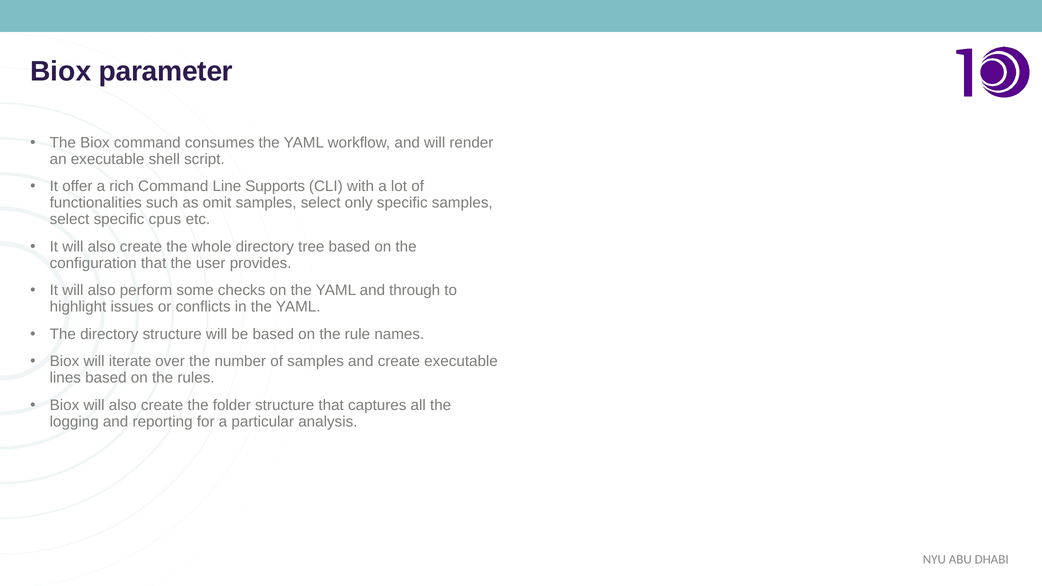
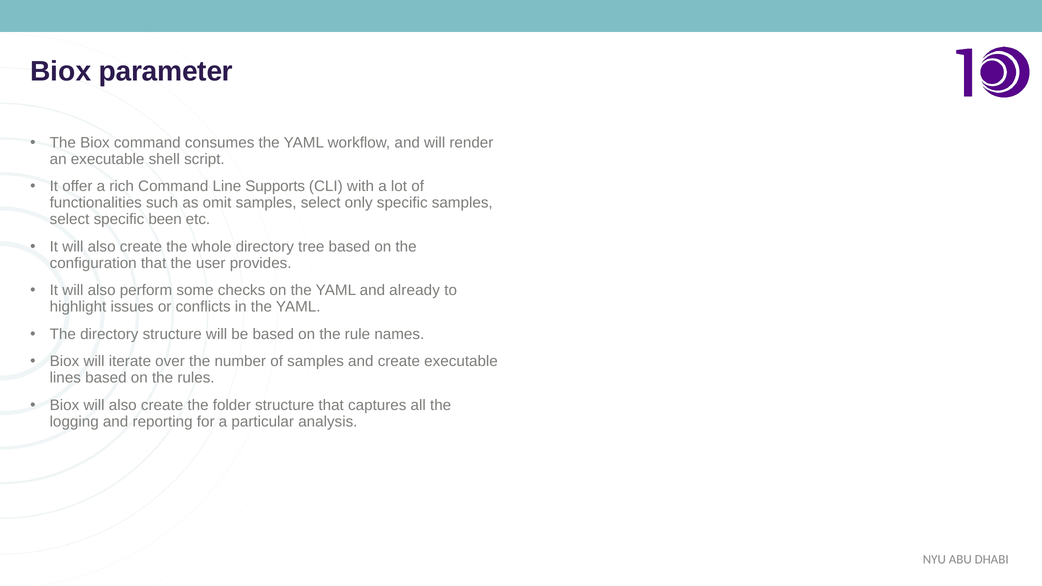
cpus: cpus -> been (165, 219)
through: through -> already (415, 290)
